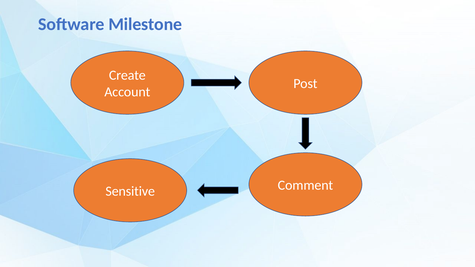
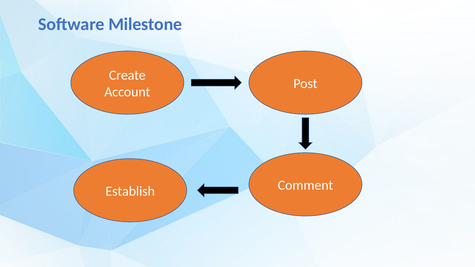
Sensitive: Sensitive -> Establish (130, 191)
